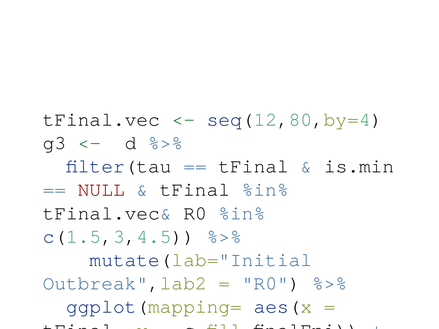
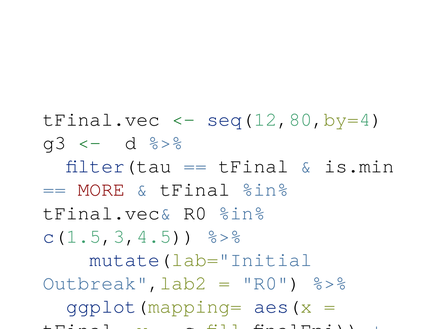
NULL: NULL -> MORE (101, 190)
